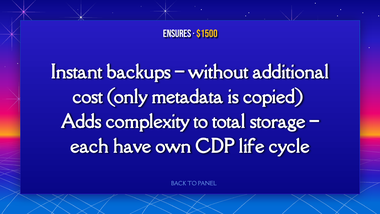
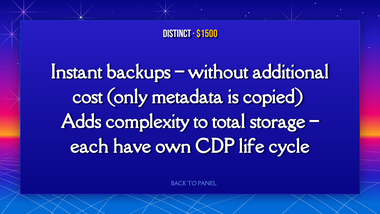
Ensures: Ensures -> Distinct (177, 34)
